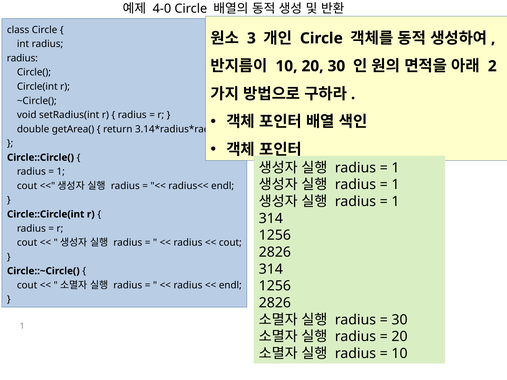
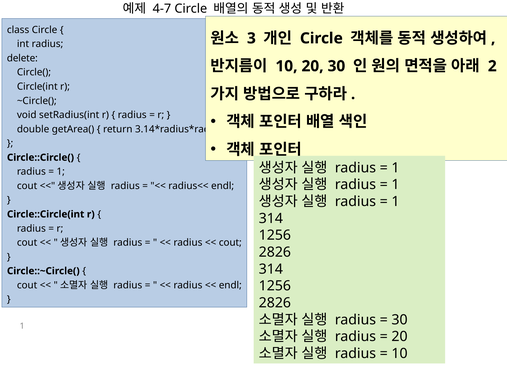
4-0: 4-0 -> 4-7 (162, 9)
radius: radius -> delete (22, 58)
